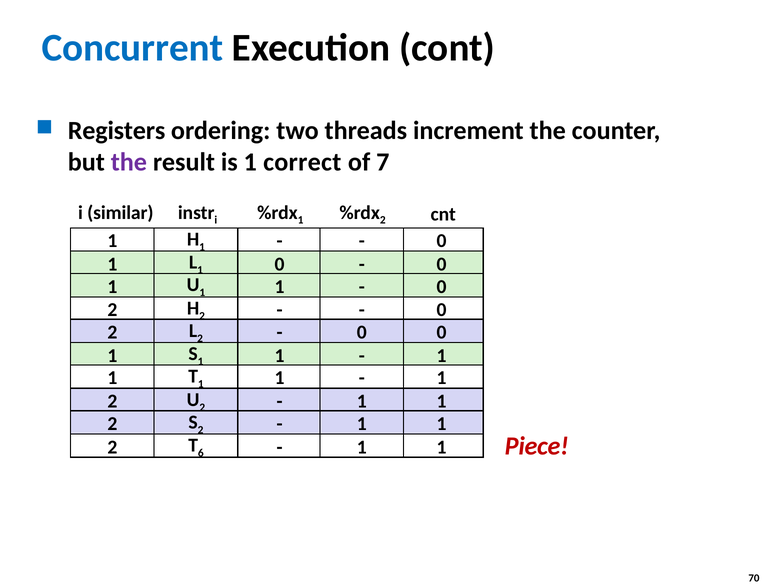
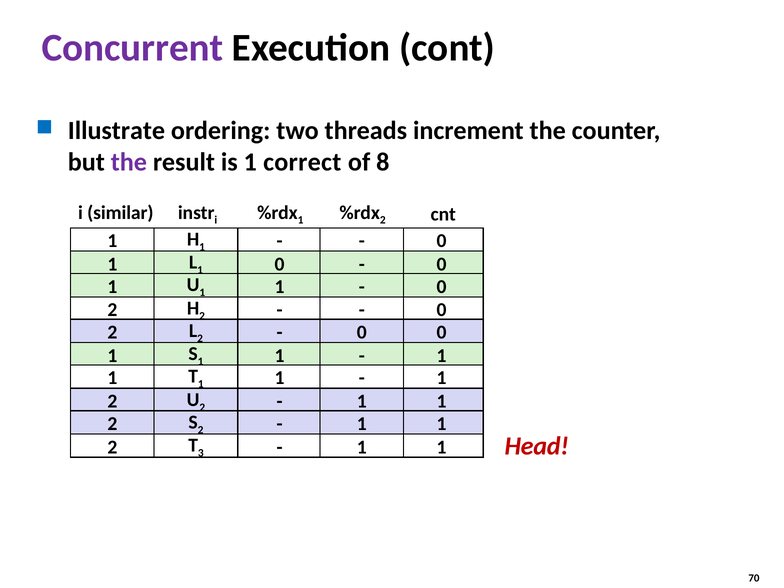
Concurrent colour: blue -> purple (132, 48)
Registers: Registers -> Illustrate (116, 131)
7: 7 -> 8 (383, 162)
Piece: Piece -> Head (537, 446)
6: 6 -> 3 (201, 453)
